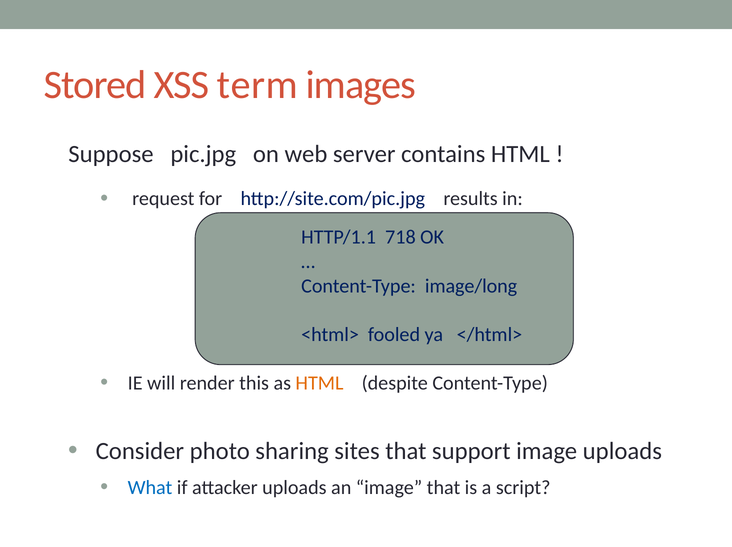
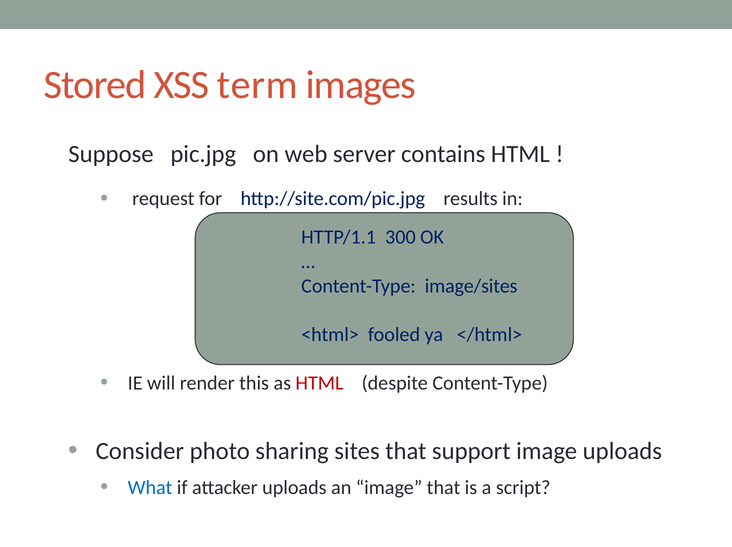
718: 718 -> 300 (400, 237)
image/long: image/long -> image/sites (471, 286)
HTML colour: orange -> red (319, 383)
